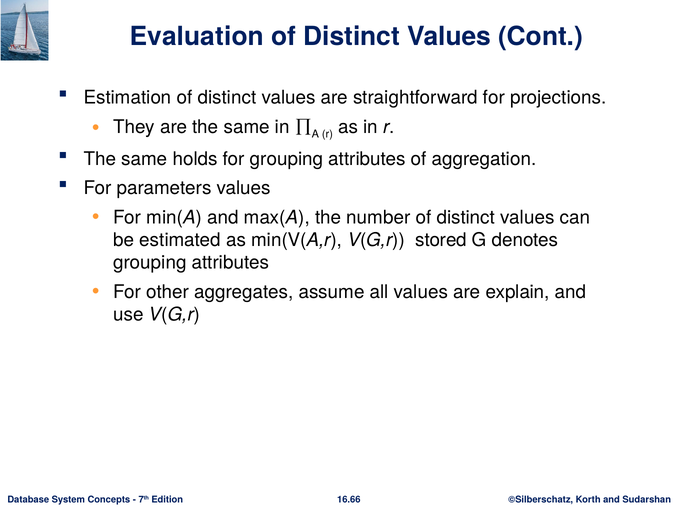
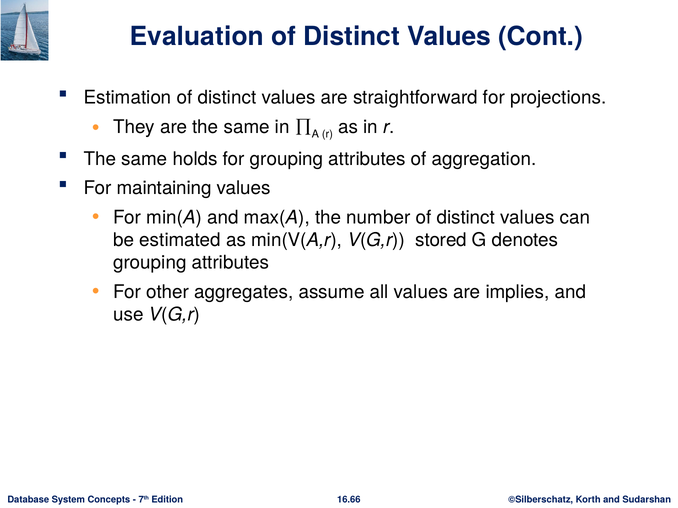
parameters: parameters -> maintaining (164, 188)
explain: explain -> implies (517, 292)
